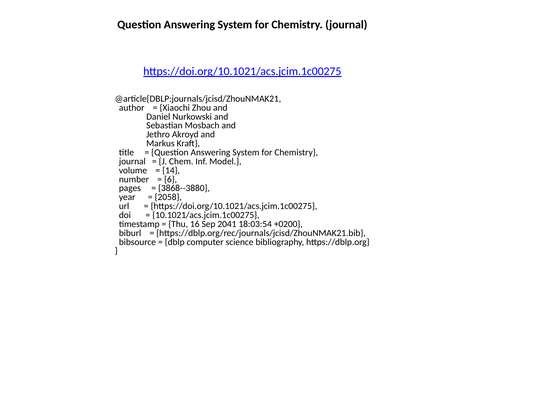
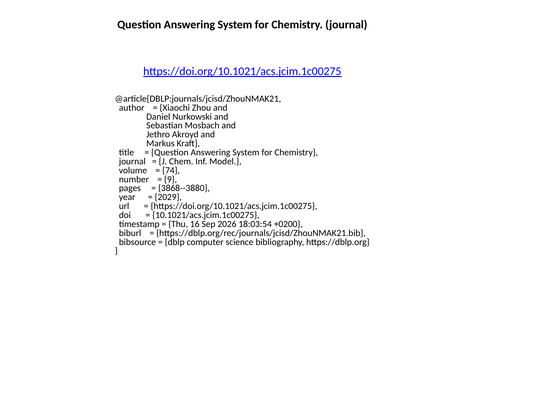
14: 14 -> 74 (171, 170)
6: 6 -> 9 (171, 179)
2058: 2058 -> 2029 (168, 197)
2041: 2041 -> 2026 (227, 224)
